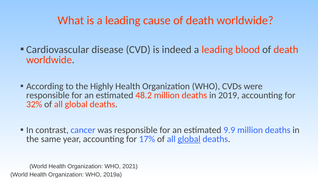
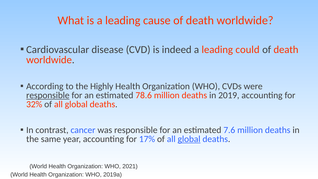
blood: blood -> could (248, 50)
responsible underline: none -> present (48, 95)
48.2: 48.2 -> 78.6 (144, 95)
9.9: 9.9 -> 7.6 (229, 130)
